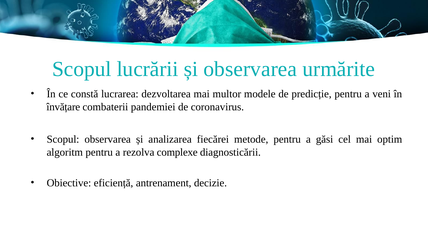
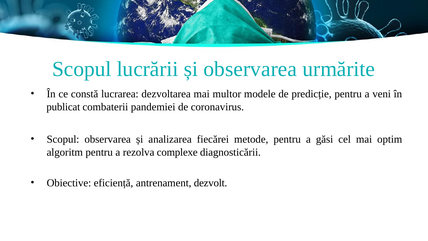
învățare: învățare -> publicat (63, 107)
decizie: decizie -> dezvolt (211, 183)
